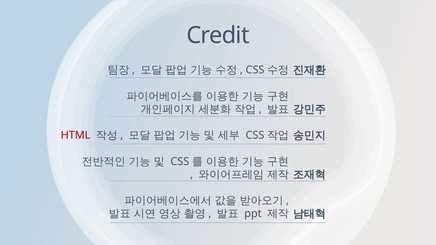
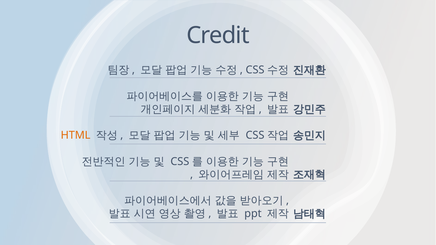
HTML colour: red -> orange (76, 135)
